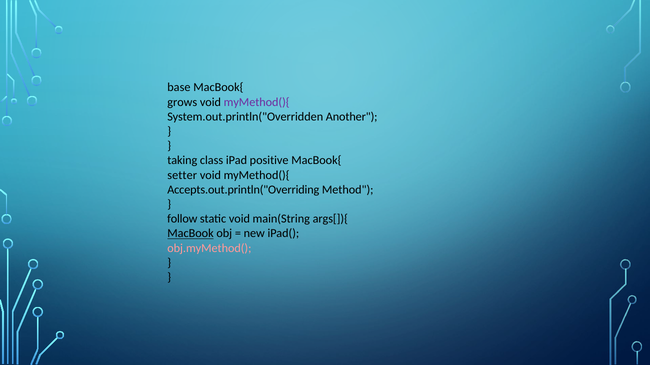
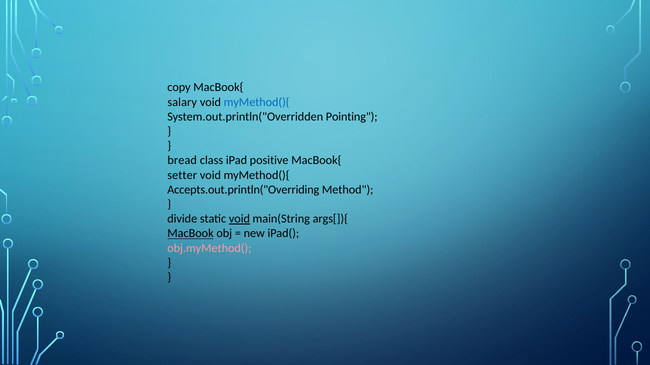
base: base -> copy (179, 88)
grows: grows -> salary (182, 102)
myMethod(){ colour: purple -> blue (257, 102)
Another: Another -> Pointing (352, 117)
taking: taking -> bread (182, 161)
follow: follow -> divide (182, 219)
void underline: none -> present (239, 219)
